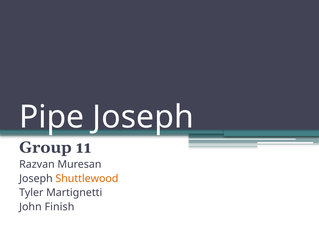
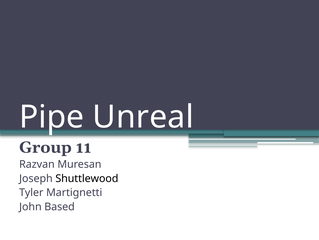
Pipe Joseph: Joseph -> Unreal (143, 117)
Shuttlewood colour: orange -> black (87, 178)
Finish: Finish -> Based (60, 206)
